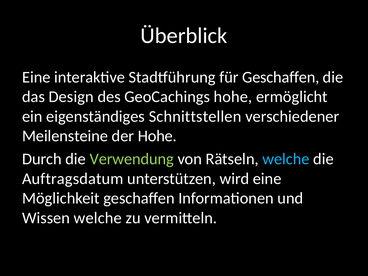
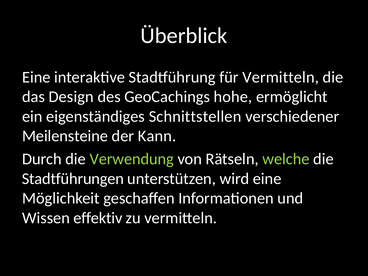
für Geschaffen: Geschaffen -> Vermitteln (281, 77)
der Hohe: Hohe -> Kann (157, 136)
welche colour: light blue -> light green (286, 159)
Auftragsdatum: Auftragsdatum -> Stadtführungen (73, 179)
Wissen welche: welche -> effektiv (98, 218)
